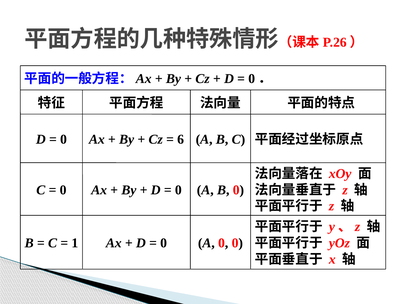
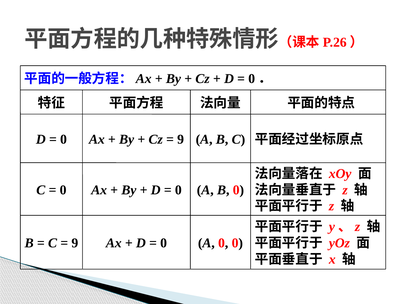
6: 6 -> 9 (181, 140)
1: 1 -> 9 (75, 243)
